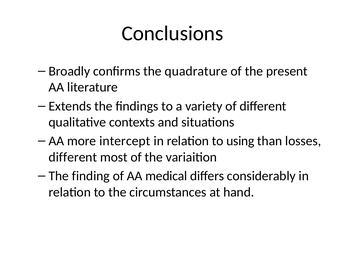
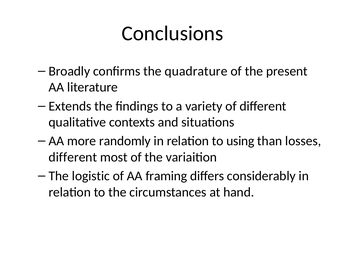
intercept: intercept -> randomly (125, 141)
finding: finding -> logistic (91, 176)
medical: medical -> framing (166, 176)
